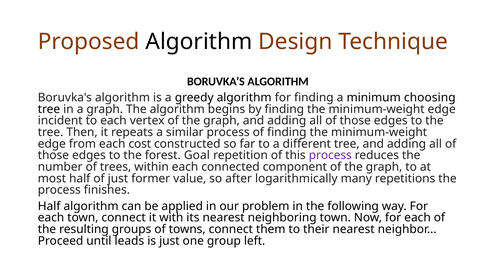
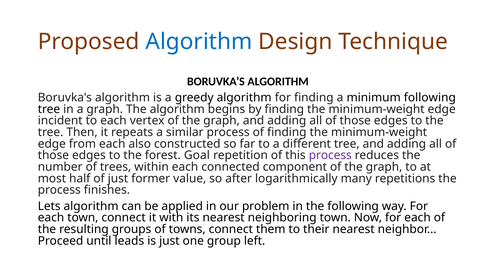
Algorithm colour: black -> blue (199, 42)
minimum choosing: choosing -> following (430, 98)
cost: cost -> also (140, 144)
Half: Half -> Lets (49, 206)
